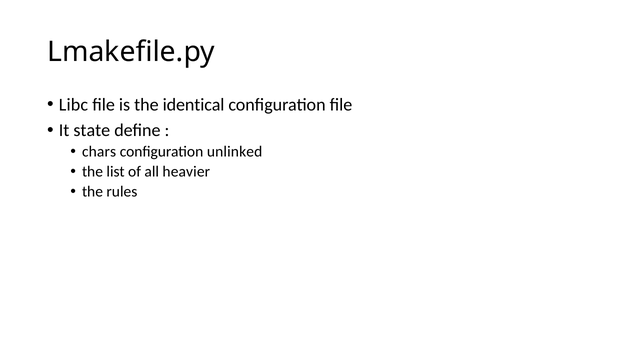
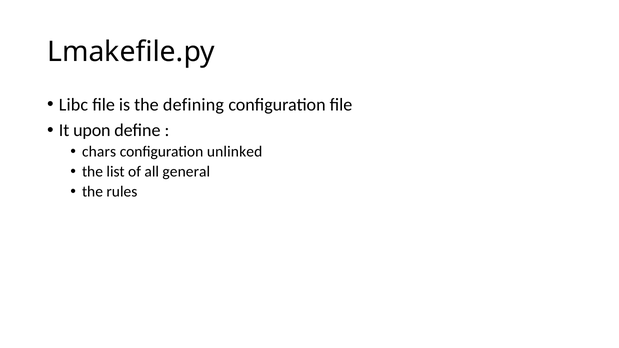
identical: identical -> defining (193, 105)
state: state -> upon (92, 131)
heavier: heavier -> general (186, 172)
